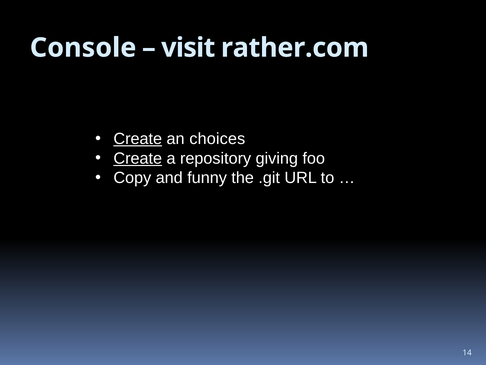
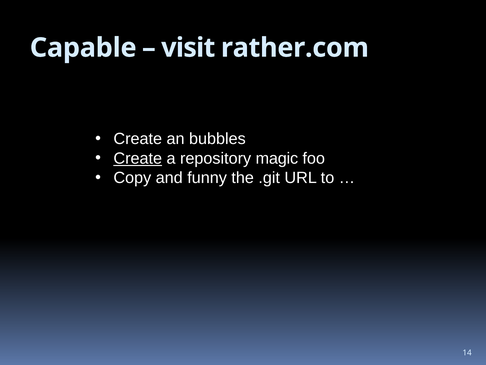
Console: Console -> Capable (83, 48)
Create underline: present -> none (138, 139)
choices: choices -> bubbles (217, 139)
giving: giving -> magic (277, 158)
